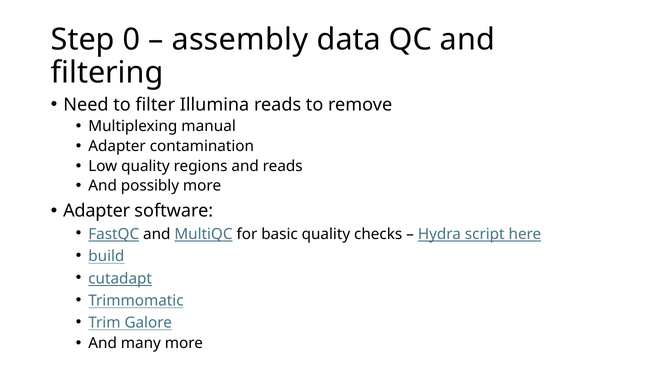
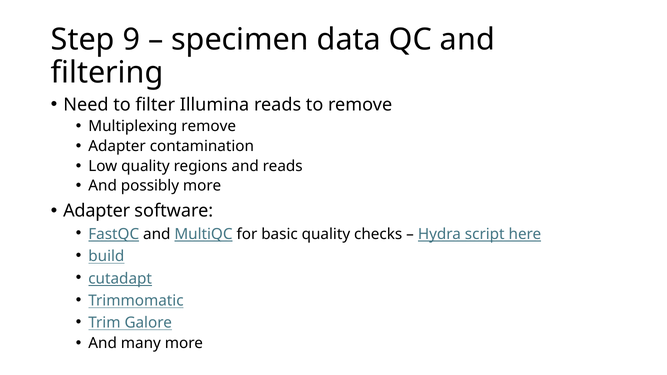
0: 0 -> 9 (131, 40)
assembly: assembly -> specimen (240, 40)
Multiplexing manual: manual -> remove (209, 126)
